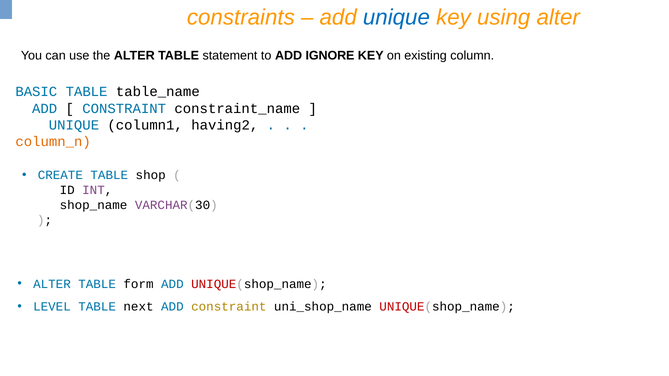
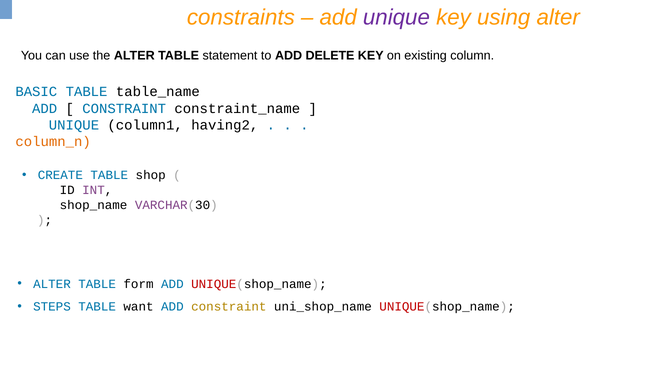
unique colour: blue -> purple (396, 17)
IGNORE: IGNORE -> DELETE (330, 56)
LEVEL: LEVEL -> STEPS (52, 307)
next: next -> want (139, 307)
